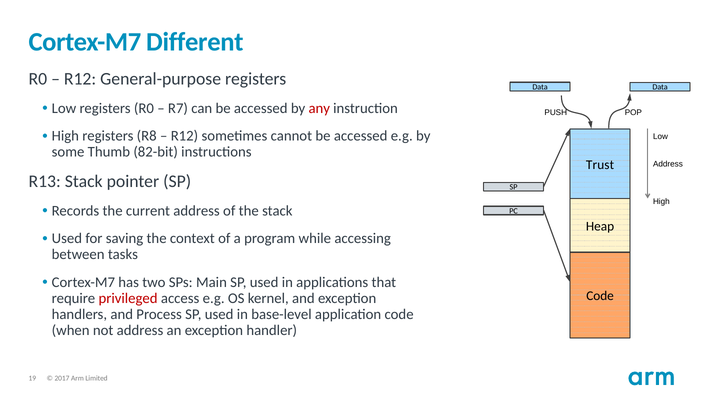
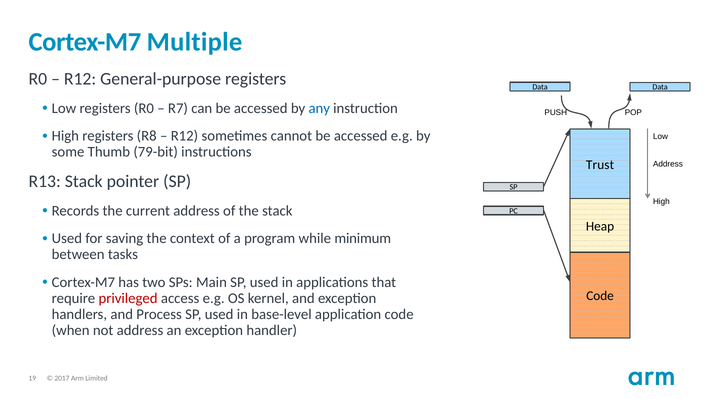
Different: Different -> Multiple (195, 42)
any colour: red -> blue (319, 108)
82-bit: 82-bit -> 79-bit (156, 152)
accessing: accessing -> minimum (363, 238)
